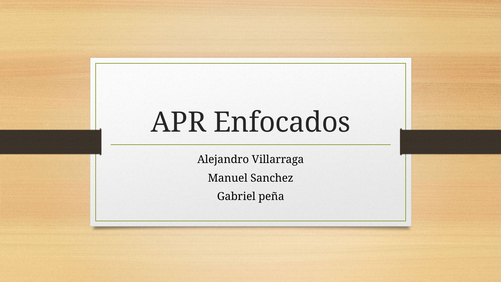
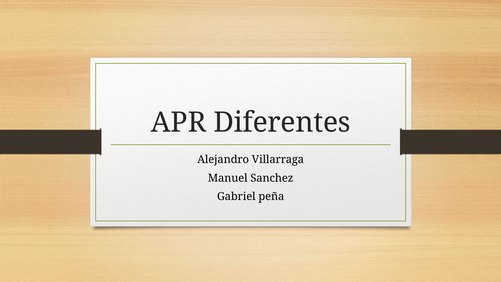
Enfocados: Enfocados -> Diferentes (282, 122)
